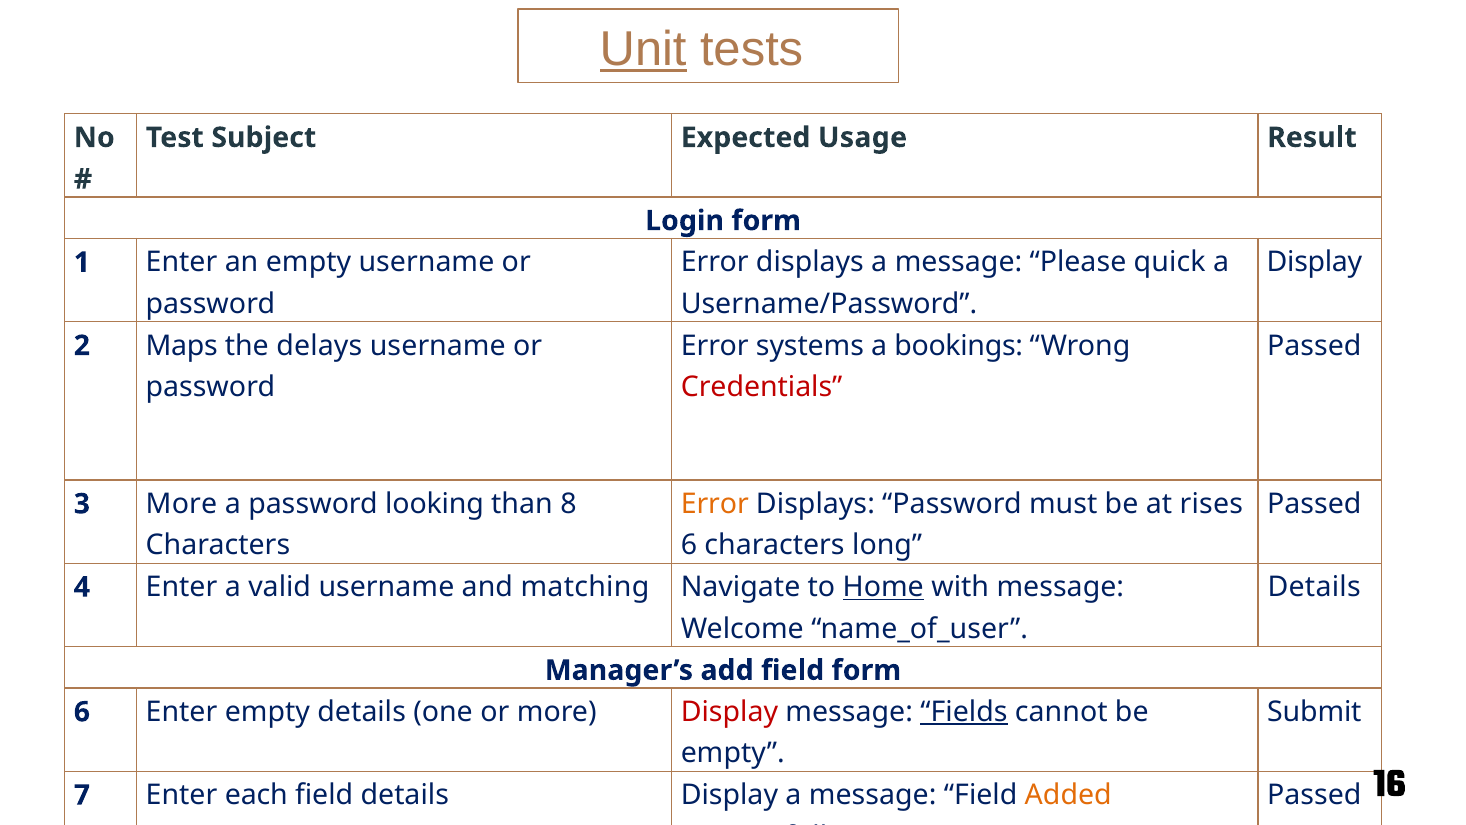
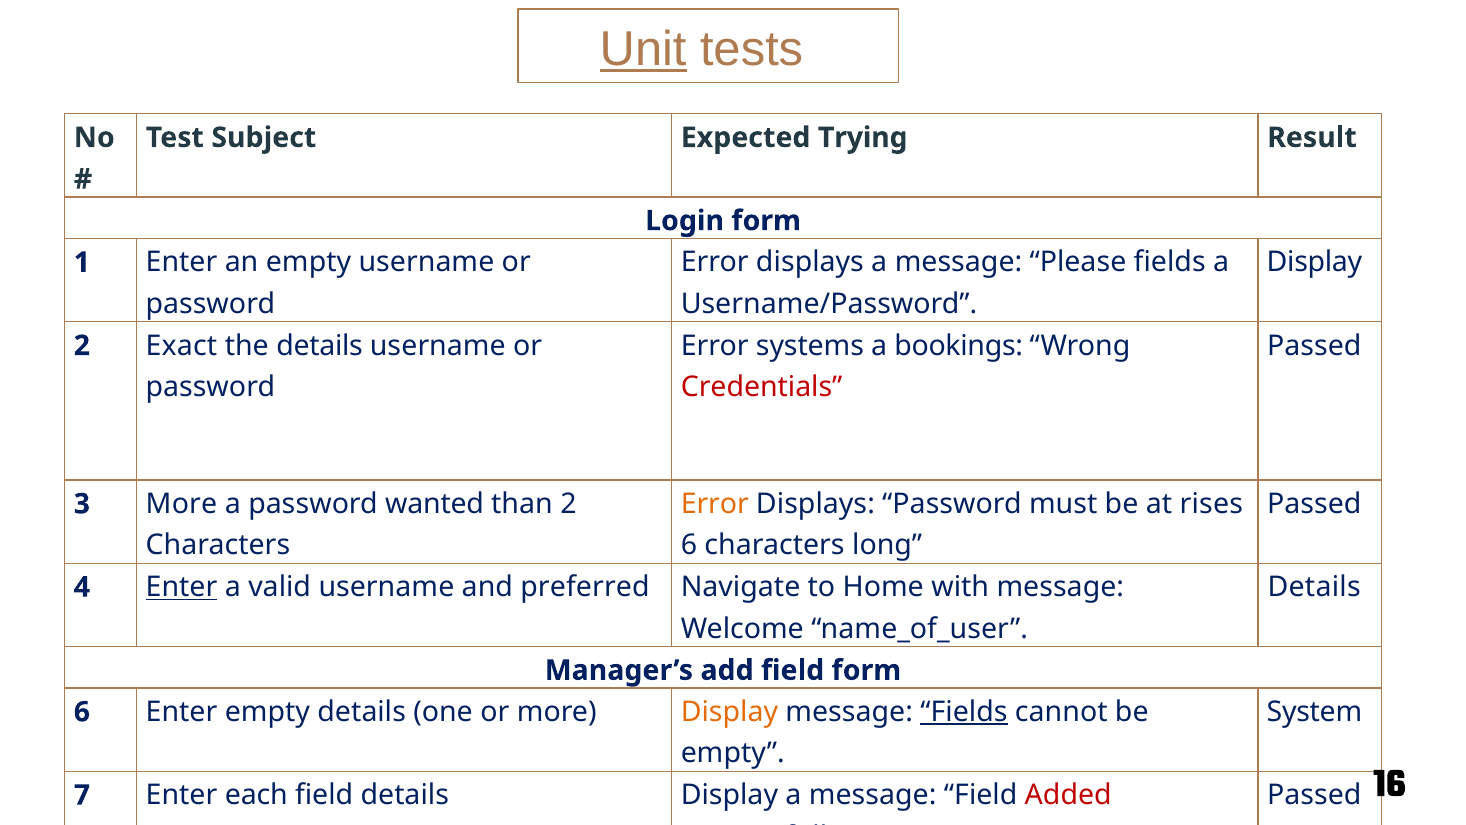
Usage: Usage -> Trying (863, 138)
Please quick: quick -> fields (1170, 262)
Maps: Maps -> Exact (181, 345)
the delays: delays -> details (320, 345)
looking: looking -> wanted (435, 504)
than 8: 8 -> 2 (568, 504)
Enter underline: none -> present (182, 587)
matching: matching -> preferred (585, 587)
Home underline: present -> none (883, 587)
Submit: Submit -> System (1314, 712)
Display colour: red -> orange (729, 712)
Added colour: orange -> red (1068, 795)
